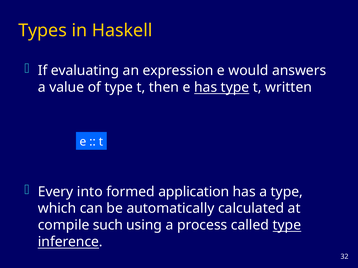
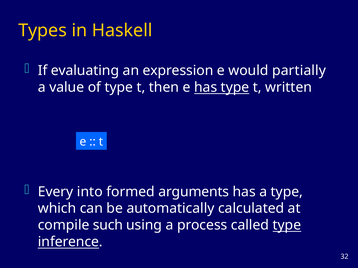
answers: answers -> partially (299, 71)
application: application -> arguments (194, 192)
